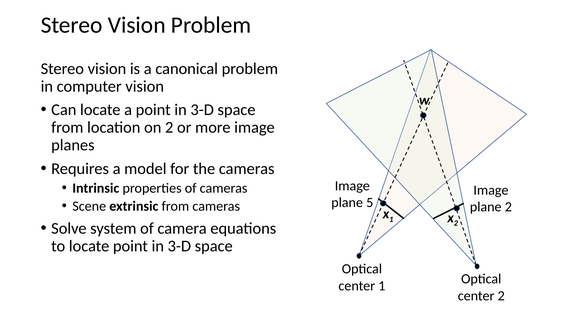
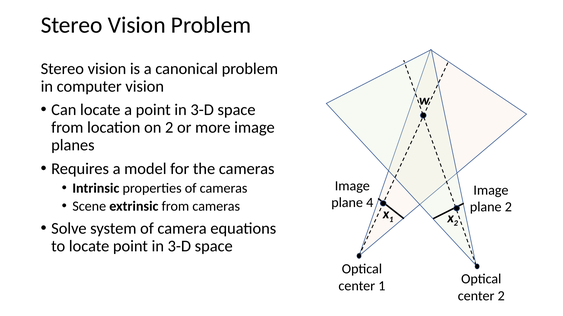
5: 5 -> 4 (370, 203)
